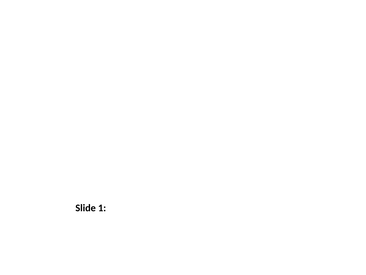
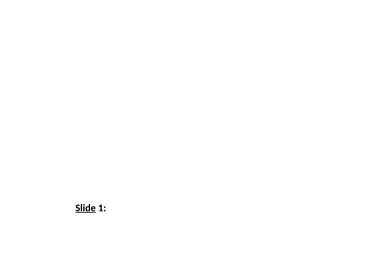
Slide underline: none -> present (86, 208)
